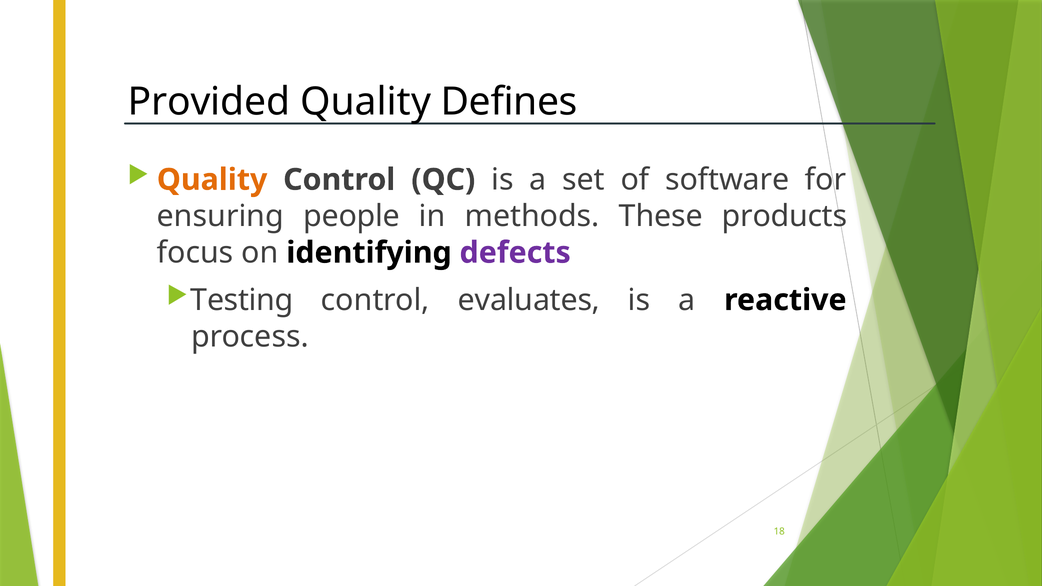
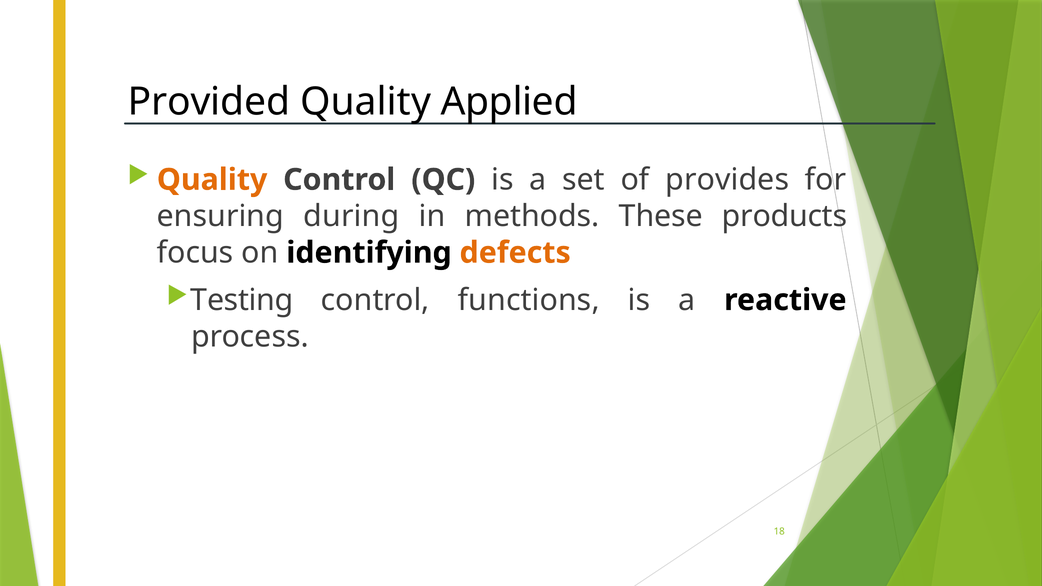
Defines: Defines -> Applied (509, 102)
software: software -> provides (727, 180)
people: people -> during (351, 216)
defects colour: purple -> orange (515, 253)
evaluates: evaluates -> functions (529, 300)
